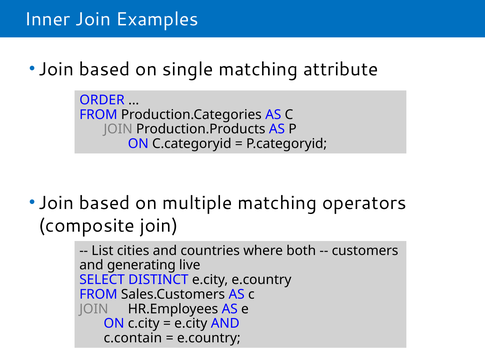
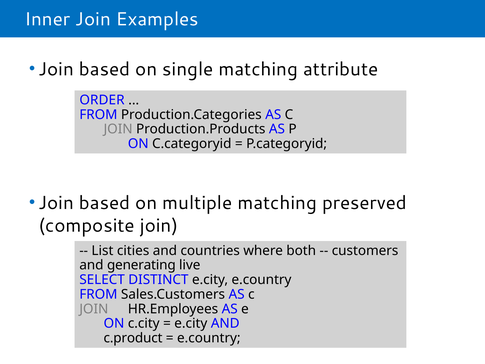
operators: operators -> preserved (364, 203)
c.contain: c.contain -> c.product (133, 338)
